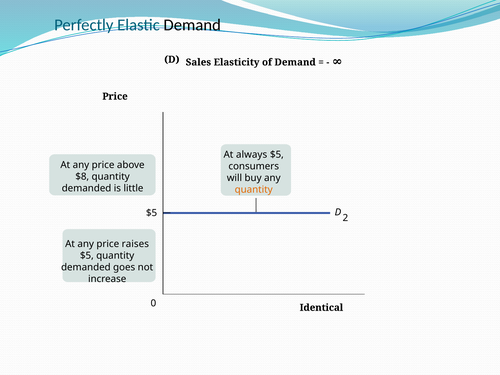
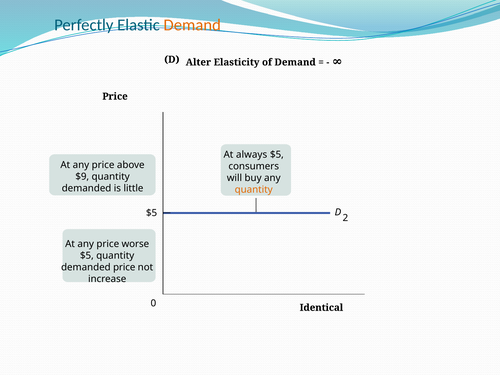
Demand colour: black -> orange (192, 25)
Sales: Sales -> Alter (198, 62)
$8: $8 -> $9 (82, 177)
raises: raises -> worse (135, 244)
demanded goes: goes -> price (124, 267)
